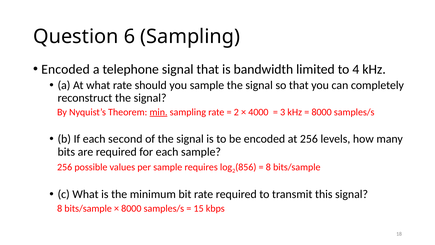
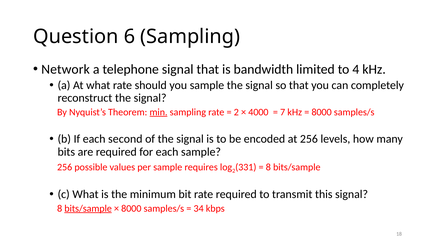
Encoded: Encoded -> Network (66, 69)
3: 3 -> 7 (283, 112)
856: 856 -> 331 (246, 167)
bits/sample underline: none -> present (88, 208)
15: 15 -> 34 (199, 208)
